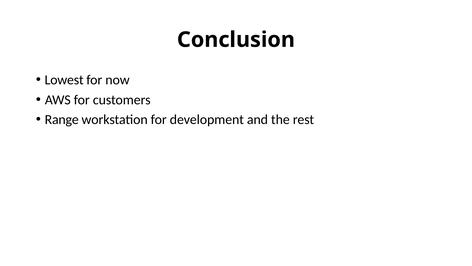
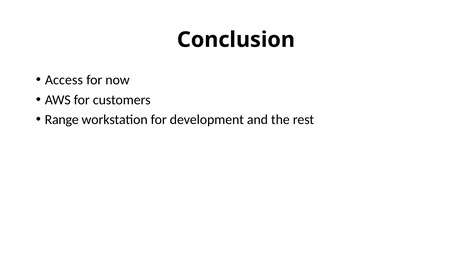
Lowest: Lowest -> Access (64, 80)
